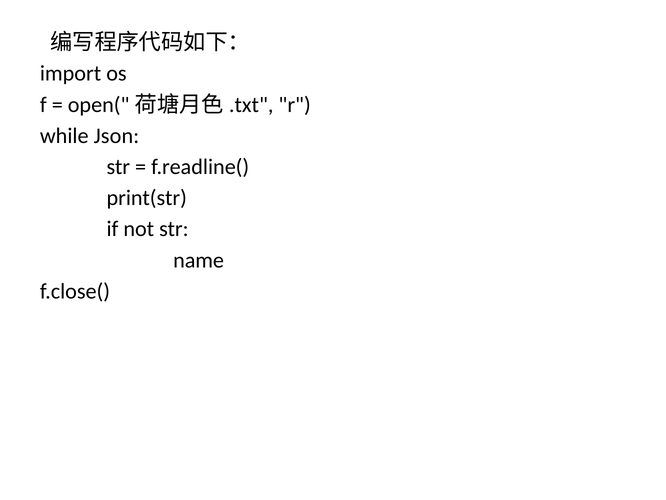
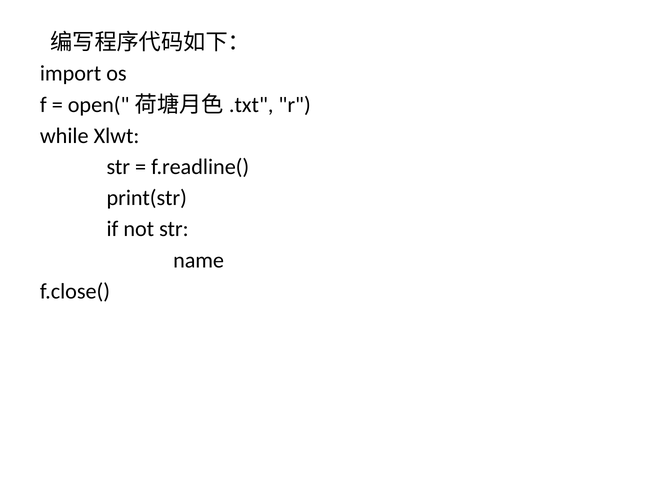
Json: Json -> Xlwt (117, 136)
